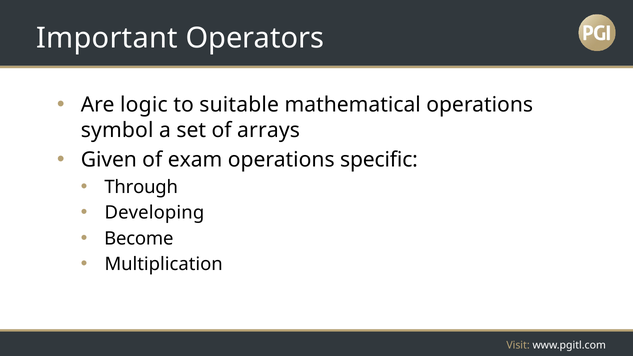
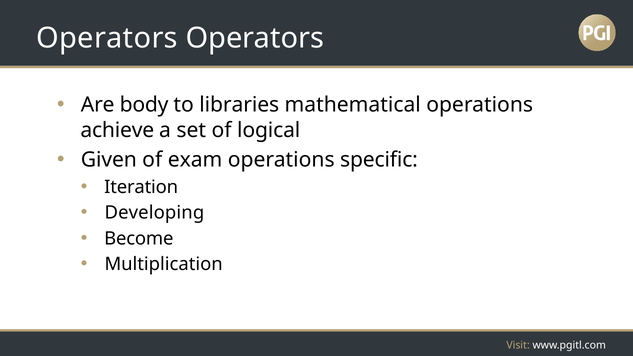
Important: Important -> Operators (107, 38)
logic: logic -> body (144, 105)
suitable: suitable -> libraries (239, 105)
symbol: symbol -> achieve (117, 130)
arrays: arrays -> logical (269, 130)
Through: Through -> Iteration (141, 187)
